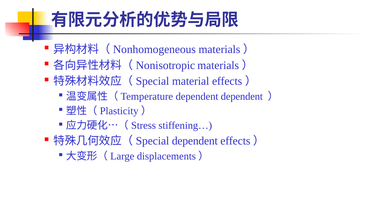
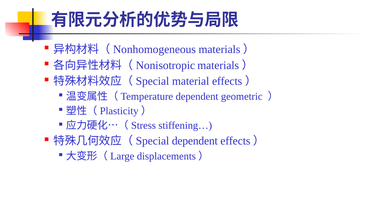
dependent dependent: dependent -> geometric (242, 96)
